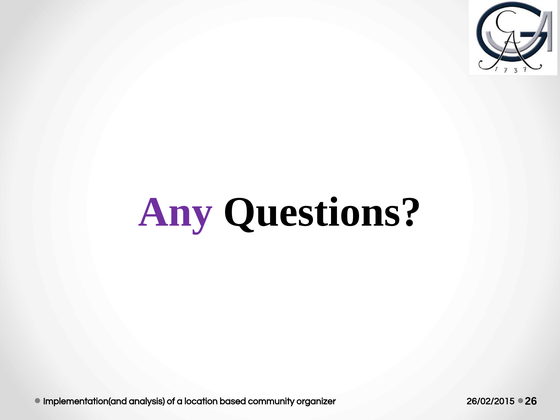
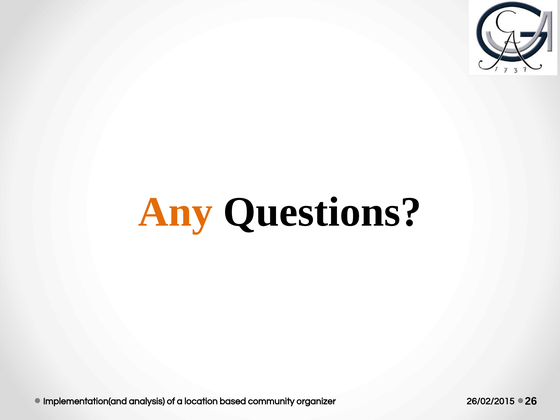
Any colour: purple -> orange (176, 212)
